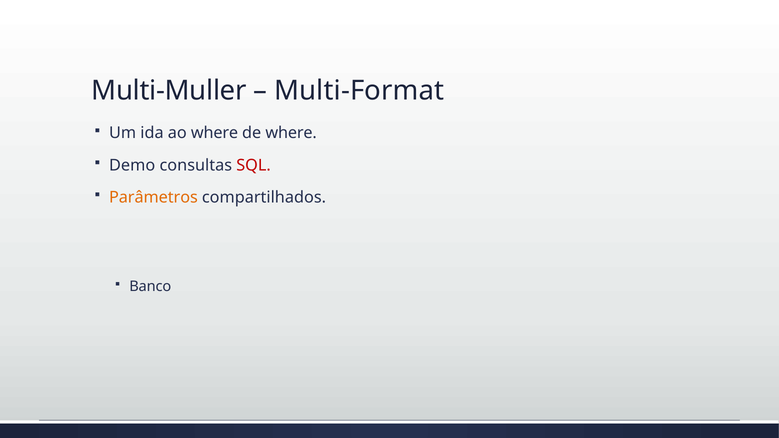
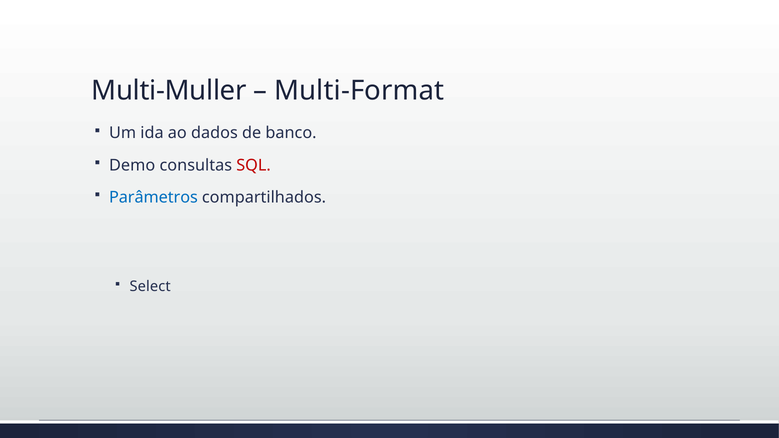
ao where: where -> dados (214, 133)
de where: where -> banco (291, 133)
Parâmetros colour: orange -> blue (153, 197)
Banco: Banco -> Select (150, 286)
